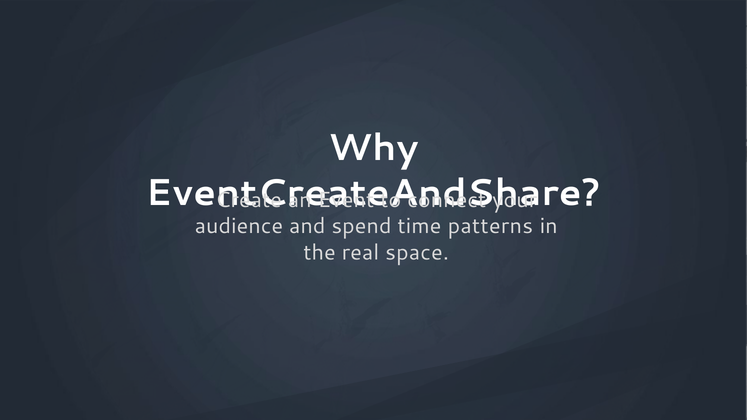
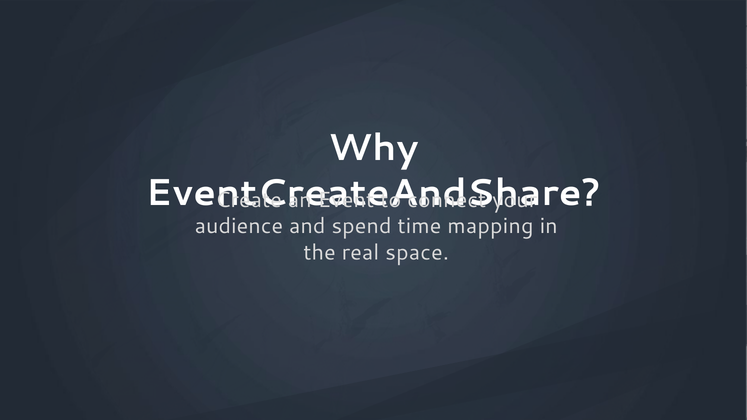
patterns: patterns -> mapping (490, 226)
